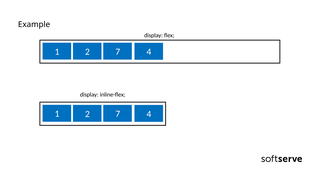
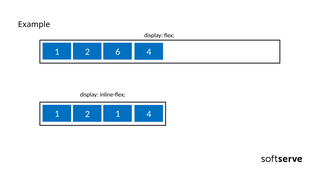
7: 7 -> 6 (118, 52)
1 2 7: 7 -> 1 (118, 114)
